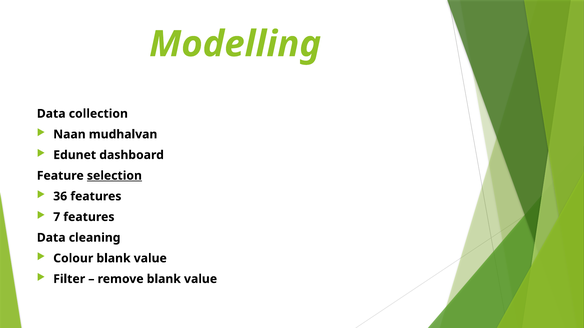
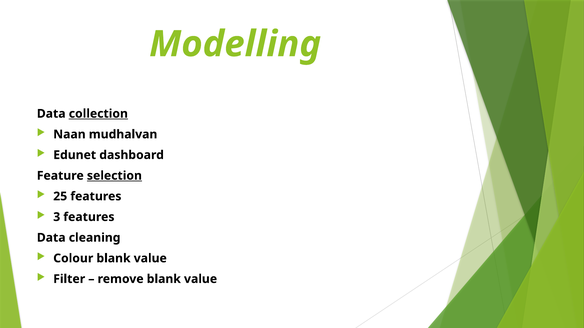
collection underline: none -> present (98, 114)
36: 36 -> 25 (60, 197)
7: 7 -> 3 (57, 217)
